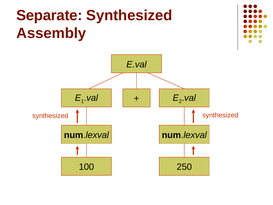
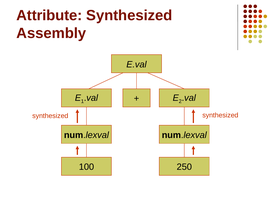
Separate: Separate -> Attribute (49, 15)
